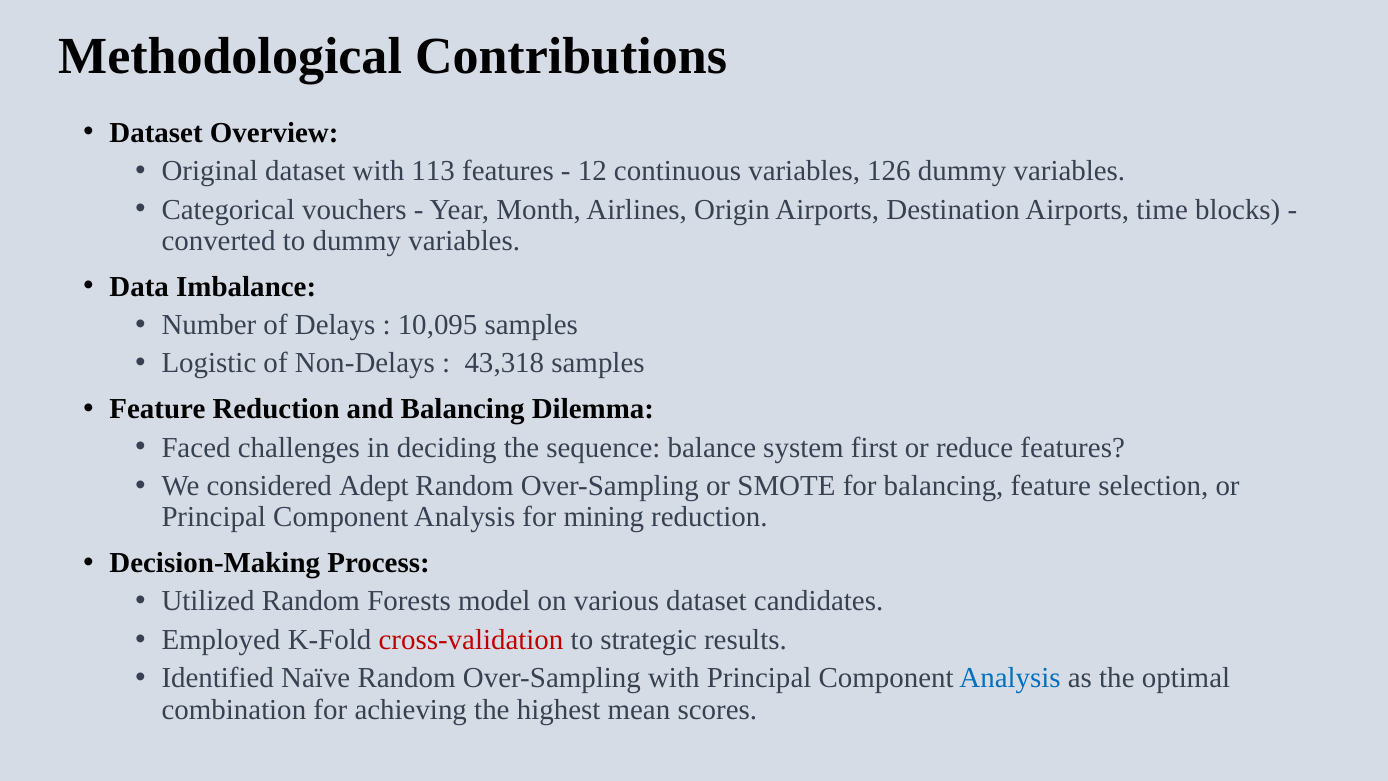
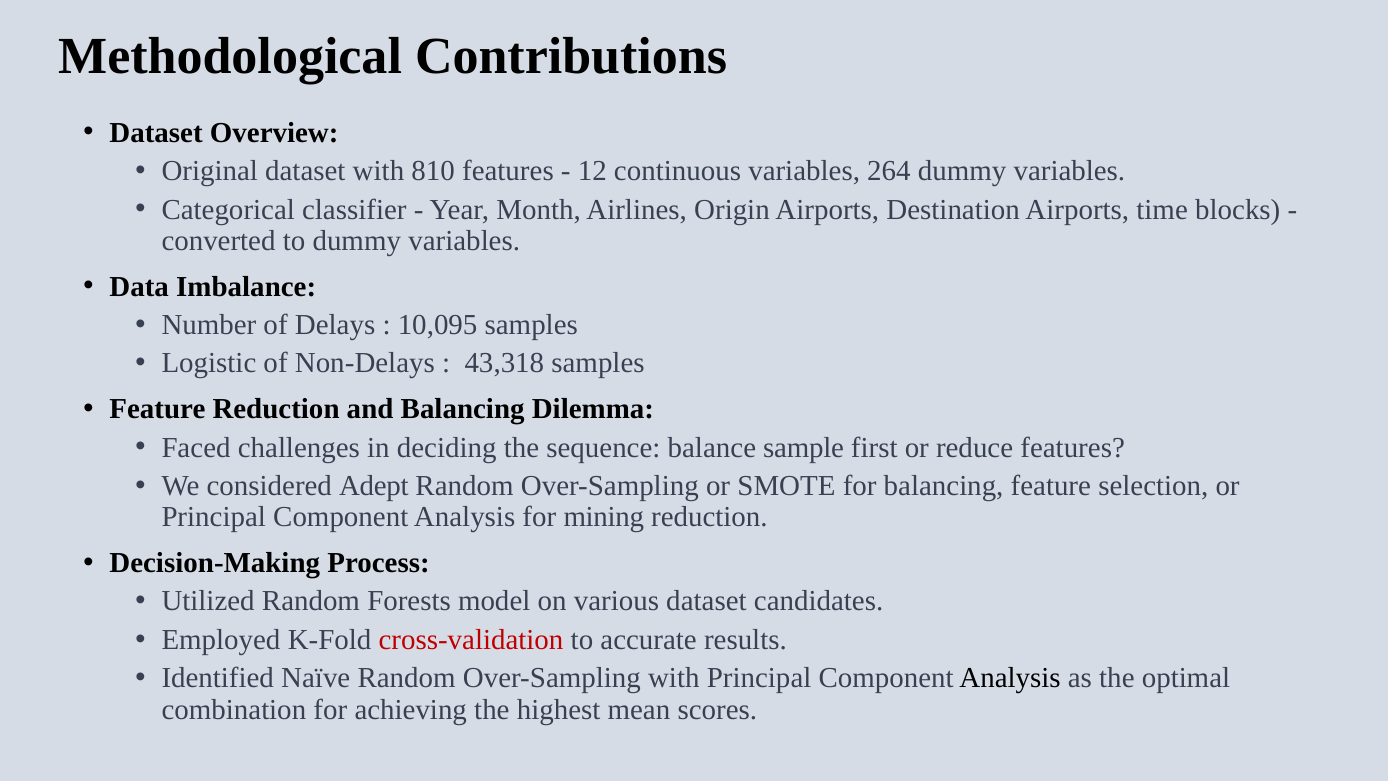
113: 113 -> 810 (433, 171)
126: 126 -> 264 (889, 171)
vouchers: vouchers -> classifier (354, 209)
system: system -> sample (804, 447)
strategic: strategic -> accurate (649, 640)
Analysis colour: blue -> black (1010, 678)
